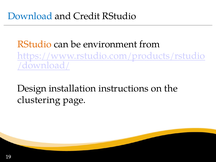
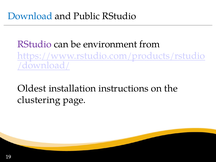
Credit: Credit -> Public (87, 16)
RStudio colour: orange -> purple (34, 44)
Design: Design -> Oldest (32, 88)
